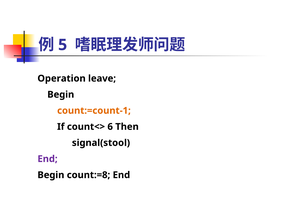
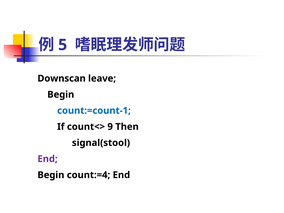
Operation: Operation -> Downscan (62, 78)
count:=count-1 colour: orange -> blue (94, 111)
6: 6 -> 9 (110, 127)
count:=8: count:=8 -> count:=4 (89, 175)
